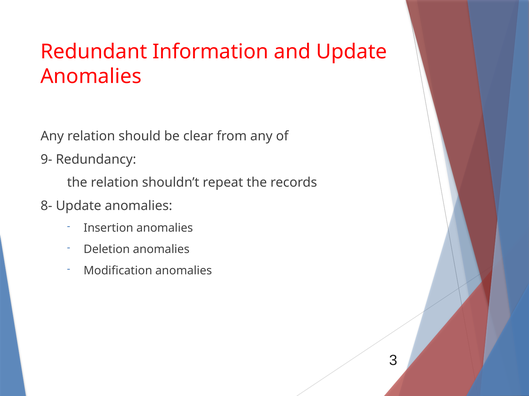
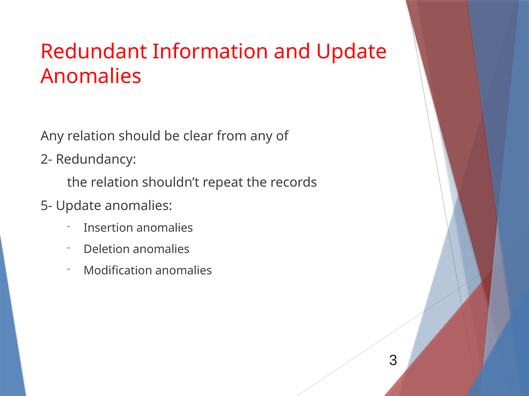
9-: 9- -> 2- (46, 160)
8-: 8- -> 5- (46, 206)
